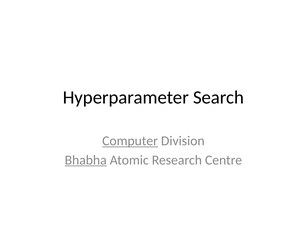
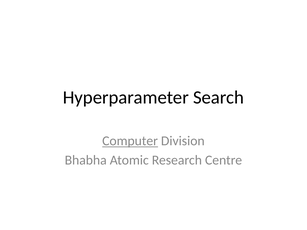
Bhabha underline: present -> none (86, 160)
